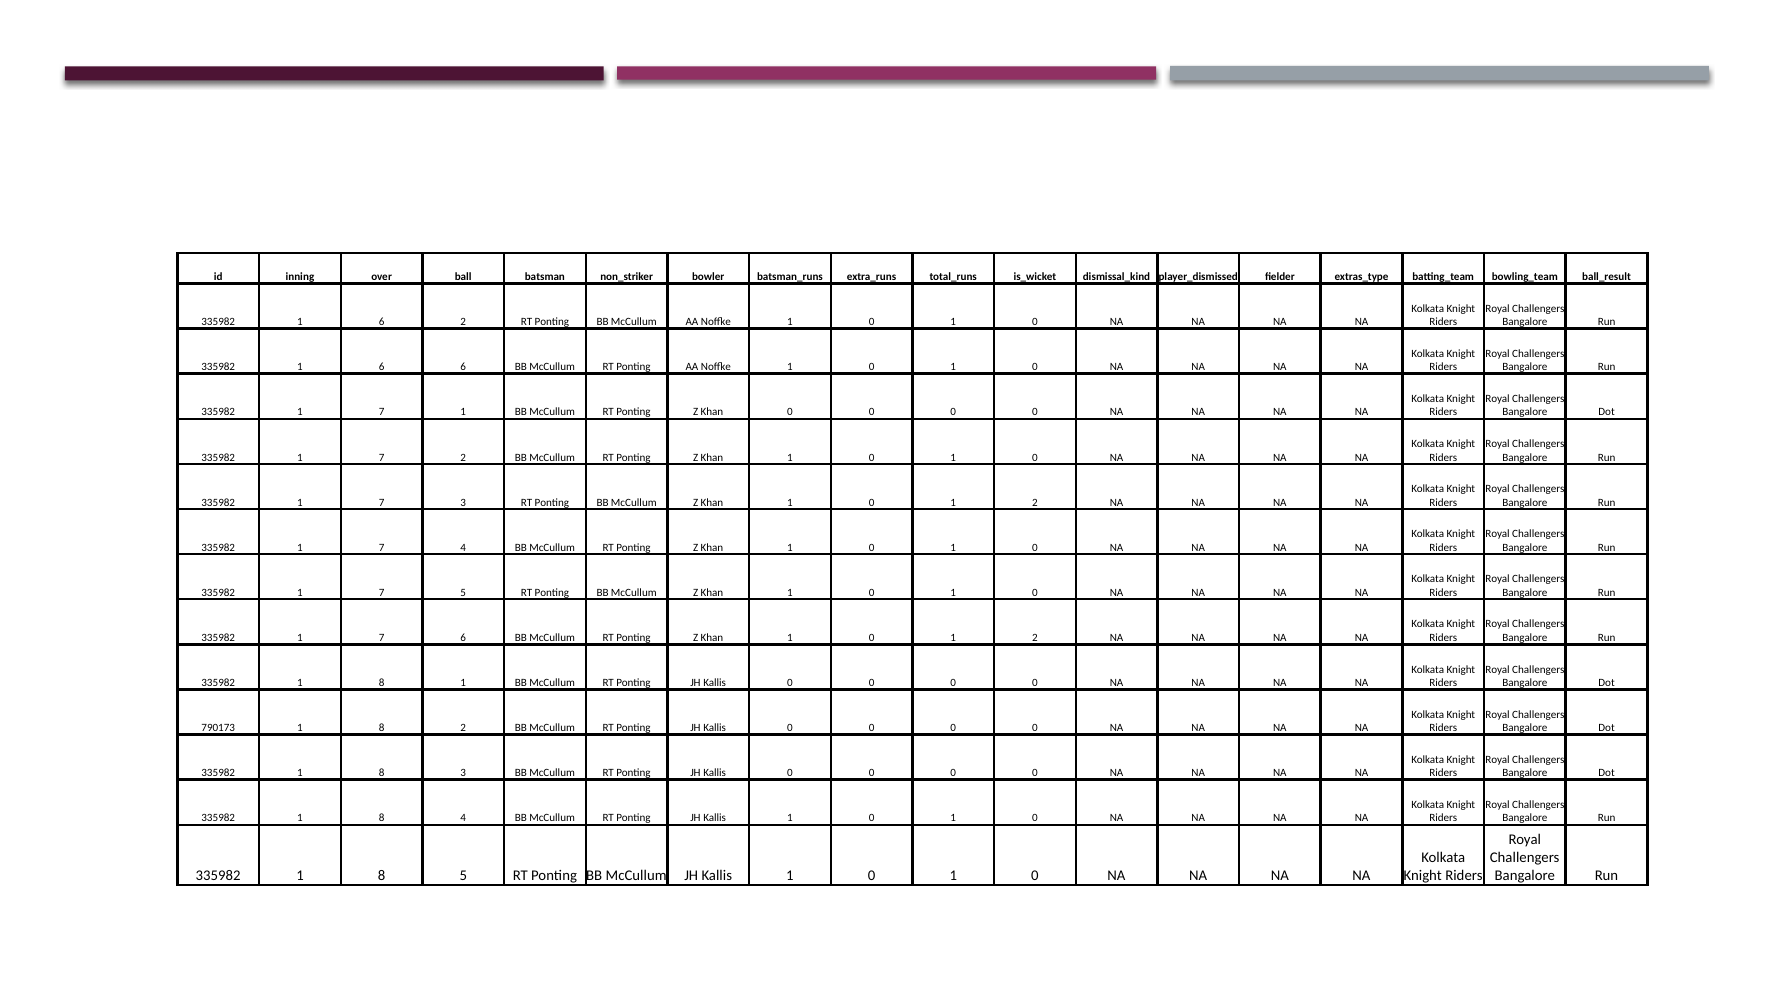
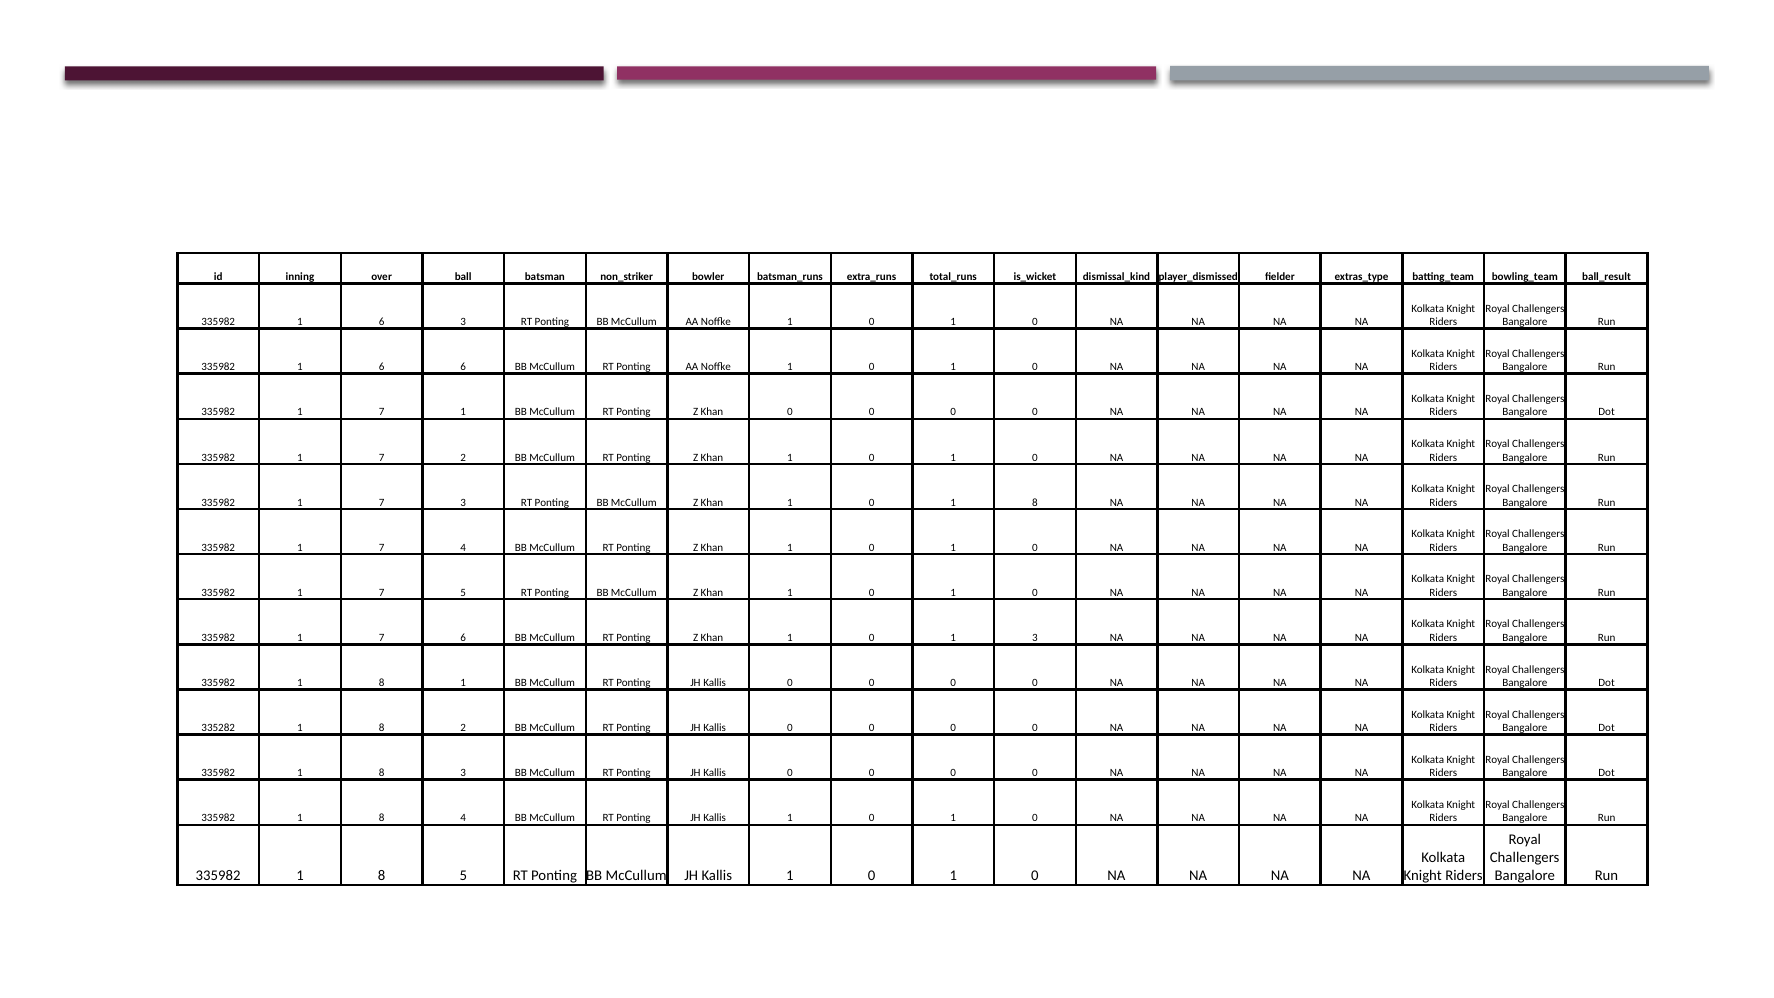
6 2: 2 -> 3 (463, 322)
2: 2 -> 8 (1035, 502)
2: 2 -> 3 (1035, 638)
790173: 790173 -> 335282 (218, 728)
